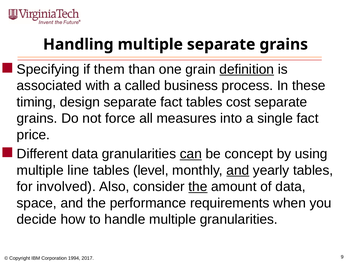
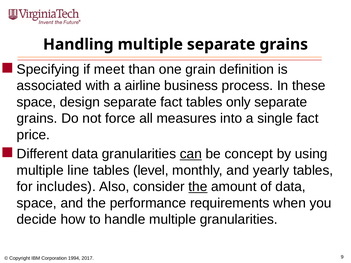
them: them -> meet (109, 69)
definition underline: present -> none (247, 69)
called: called -> airline (143, 86)
timing: timing -> space (36, 102)
cost: cost -> only (238, 102)
and underline: present -> none (238, 170)
involved: involved -> includes (66, 187)
